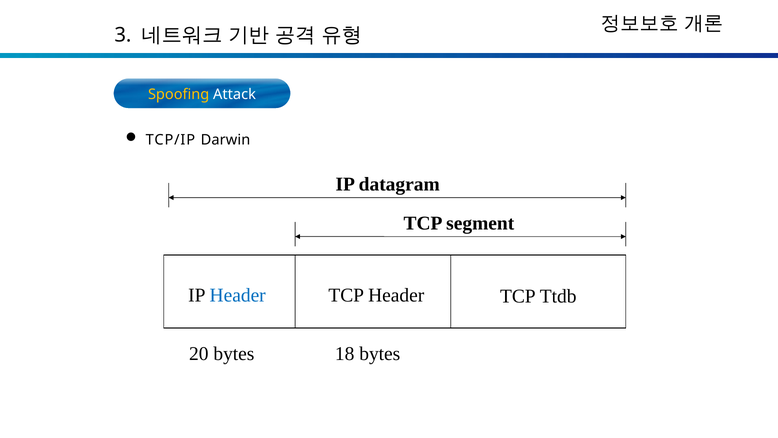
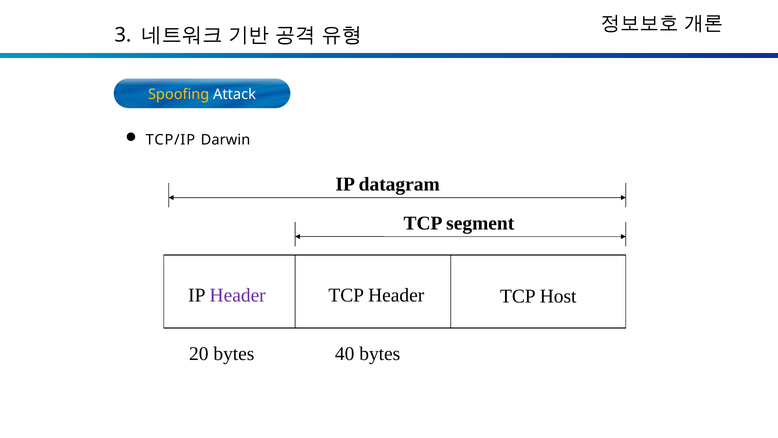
Header colour: blue -> purple (238, 295)
Ttdb: Ttdb -> Host (558, 296)
18: 18 -> 40 (345, 353)
